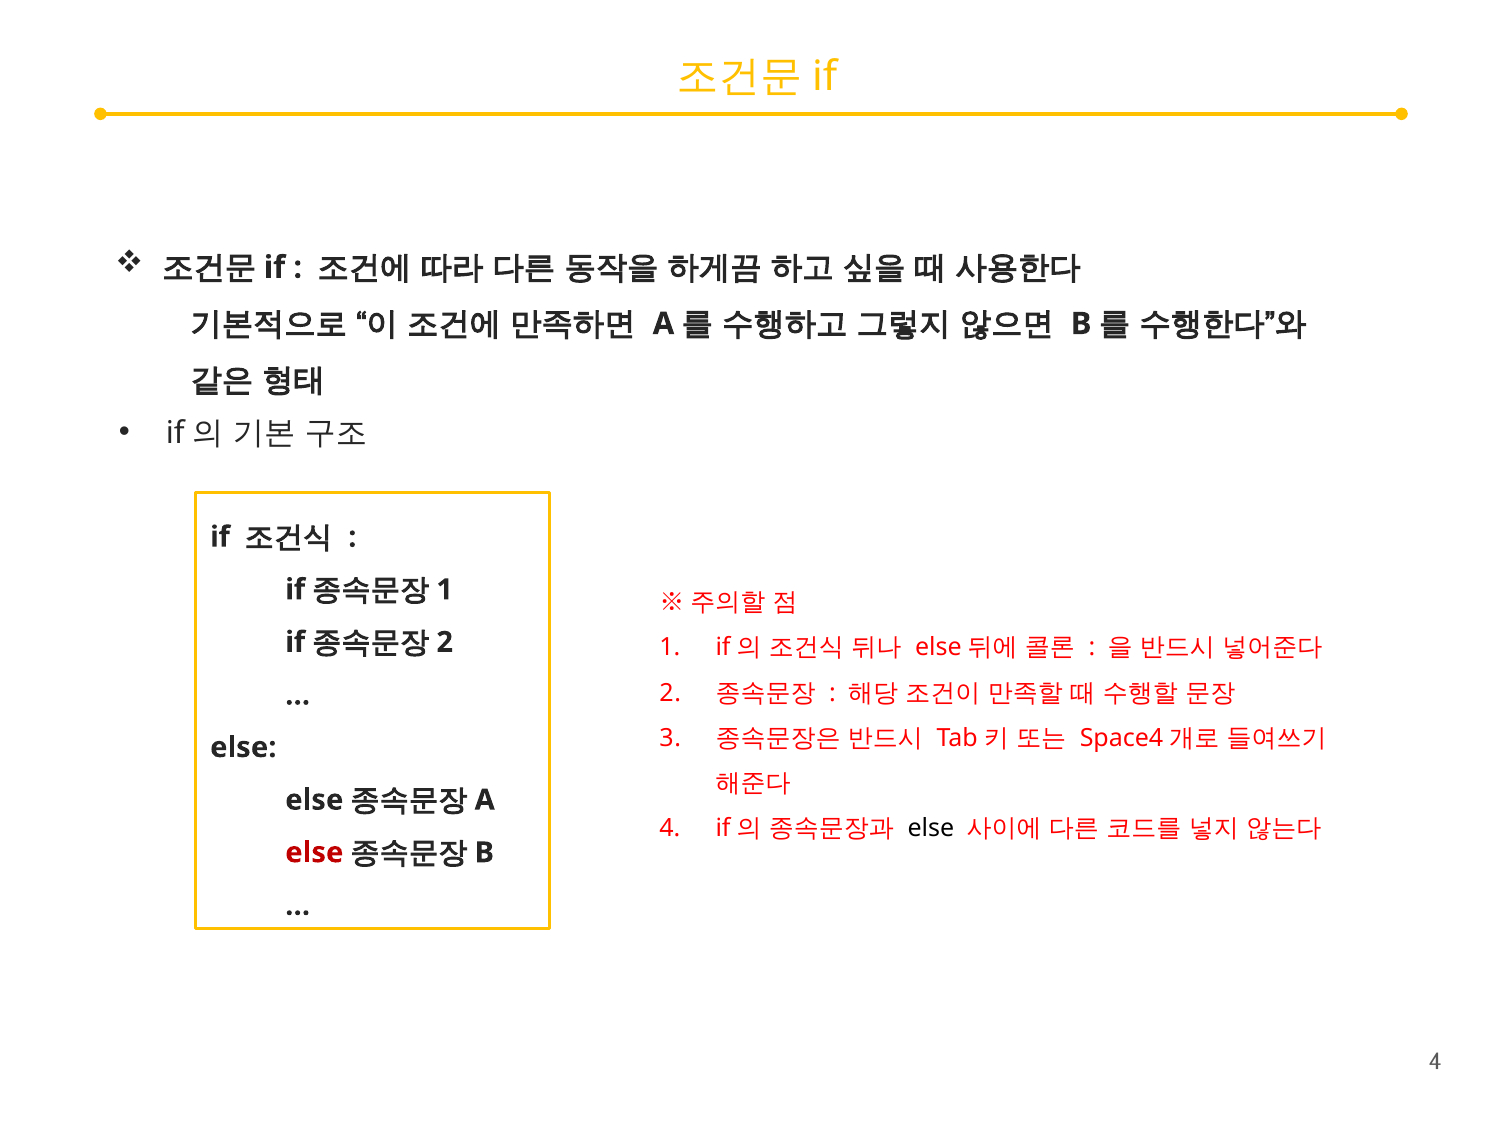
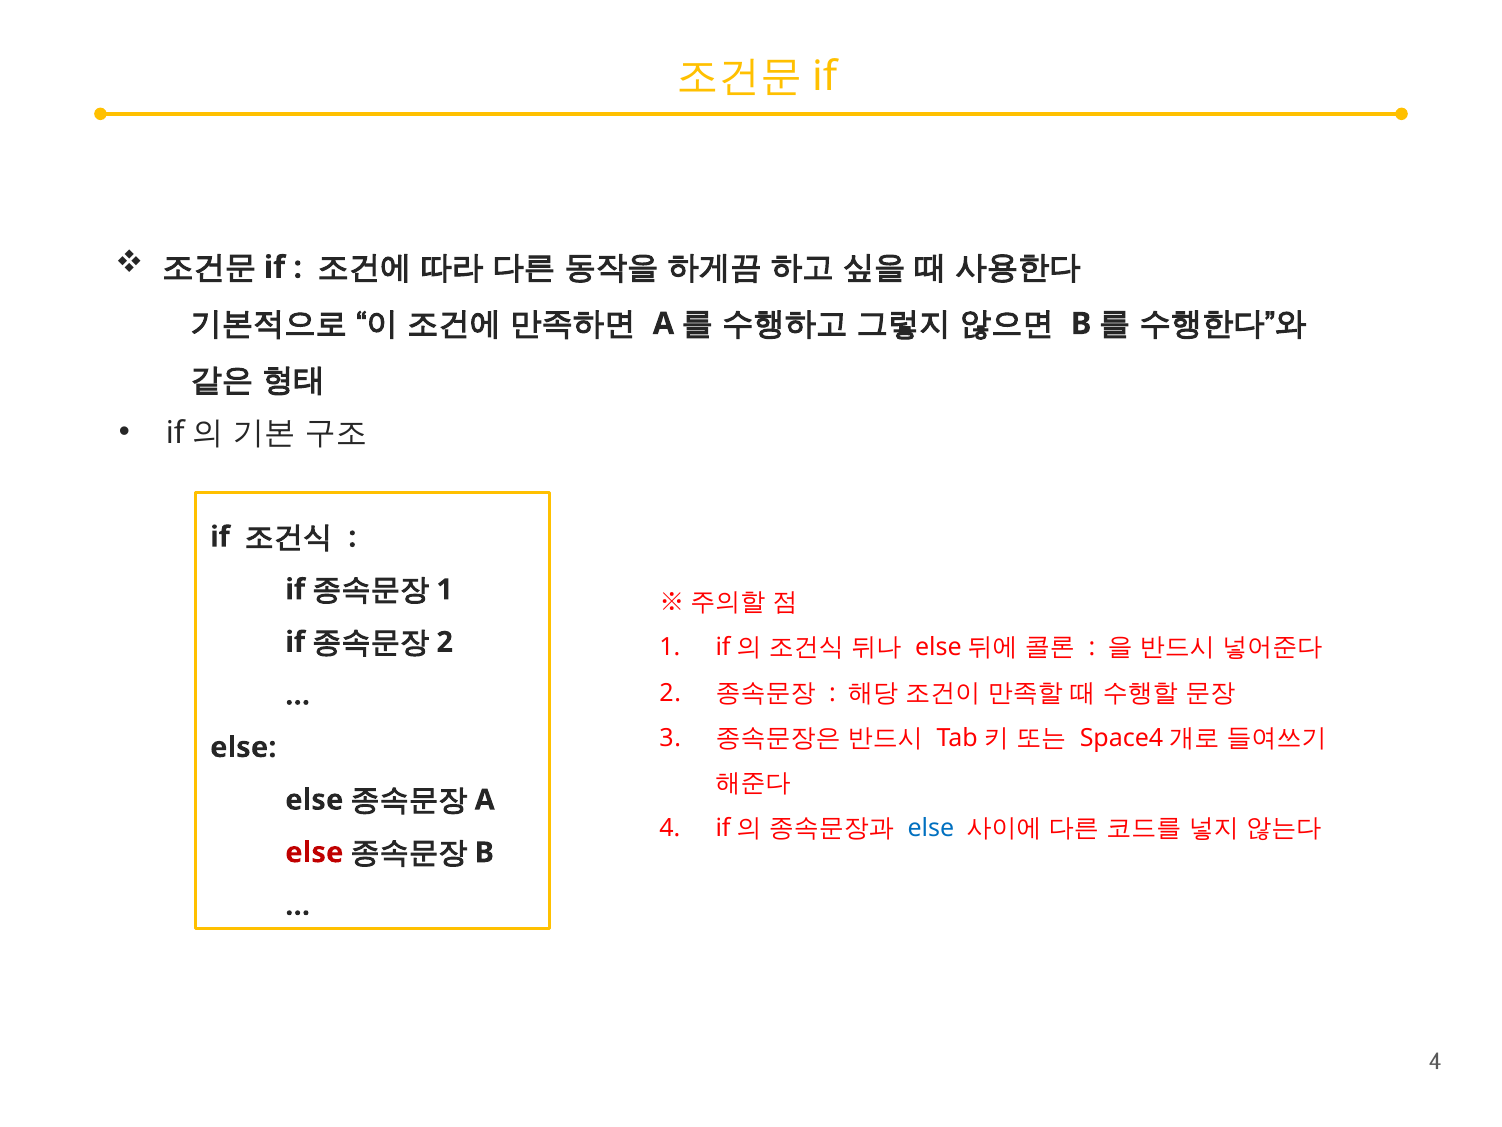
else colour: black -> blue (931, 828)
